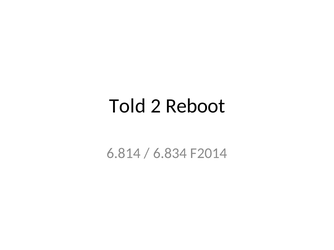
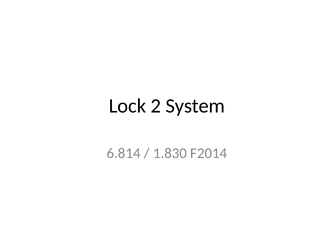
Told: Told -> Lock (127, 106)
Reboot: Reboot -> System (195, 106)
6.834: 6.834 -> 1.830 (170, 154)
